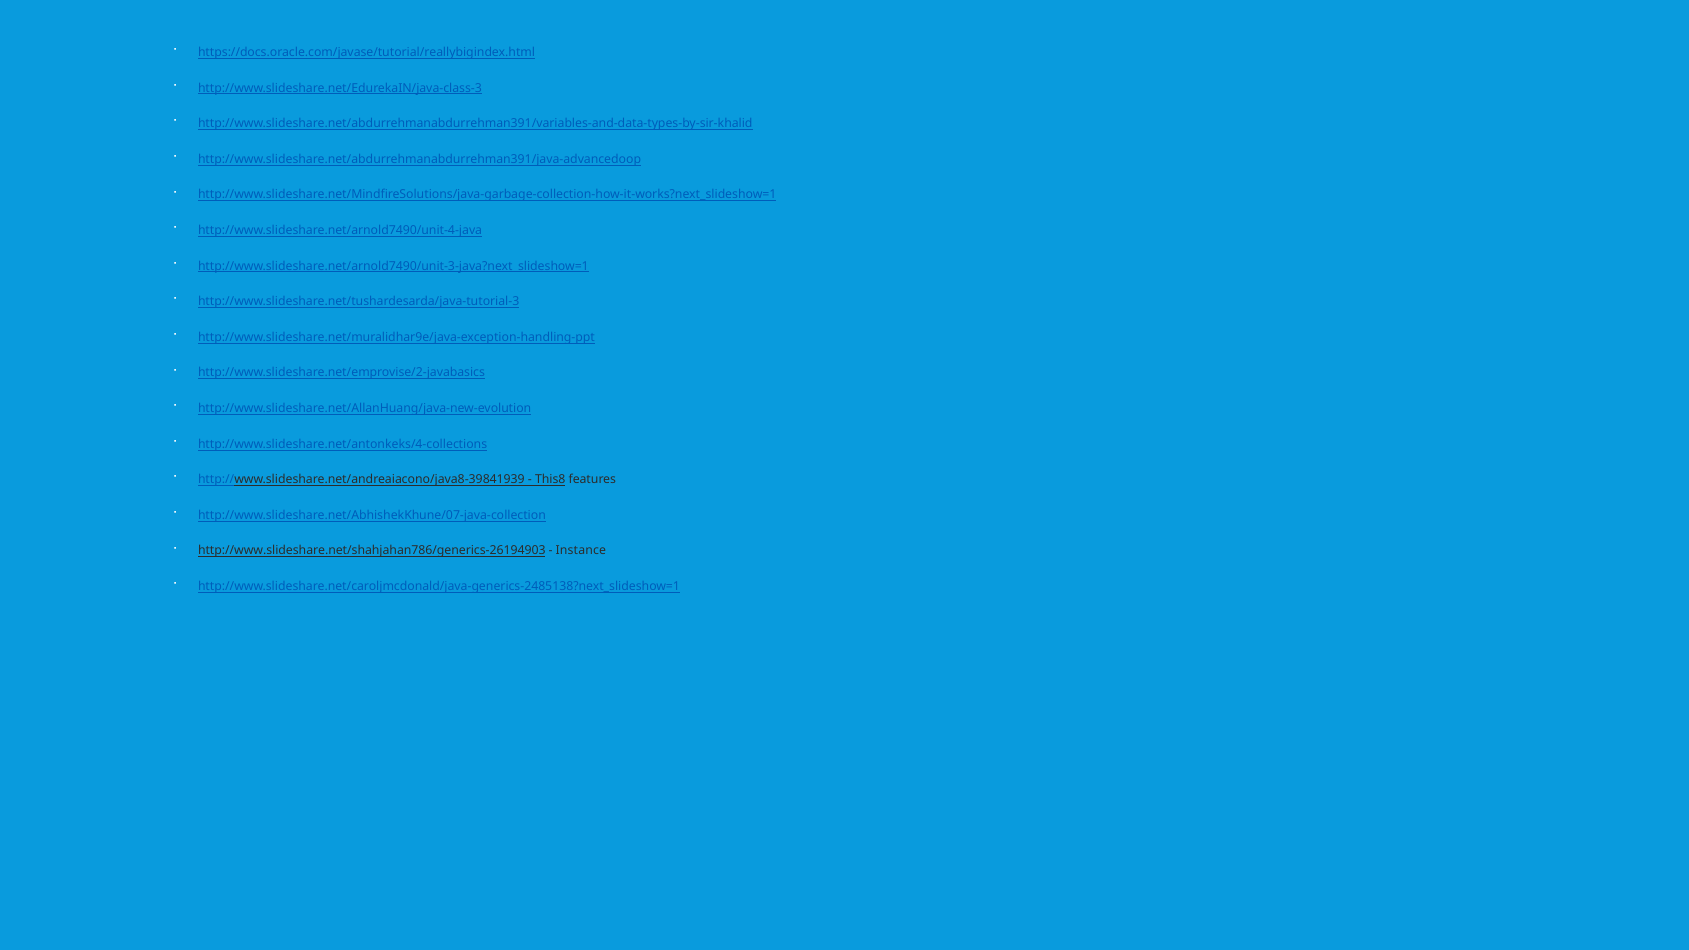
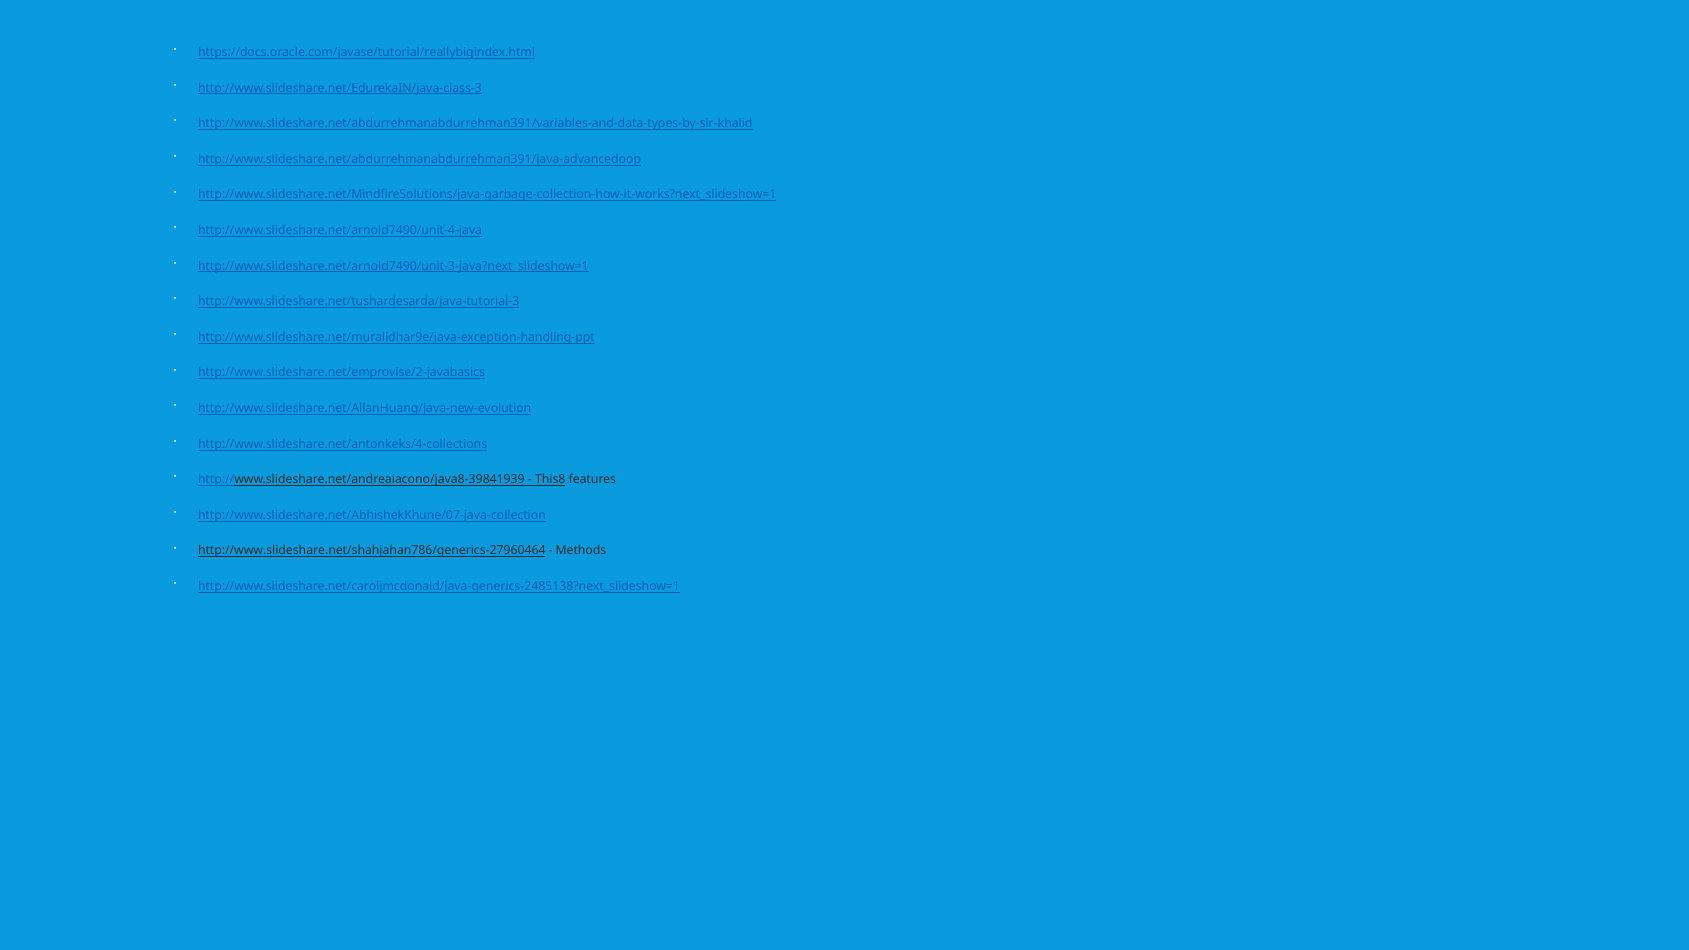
http://www.slideshare.net/shahjahan786/generics-26194903: http://www.slideshare.net/shahjahan786/generics-26194903 -> http://www.slideshare.net/shahjahan786/generics-27960464 (372, 551)
Instance: Instance -> Methods (581, 551)
